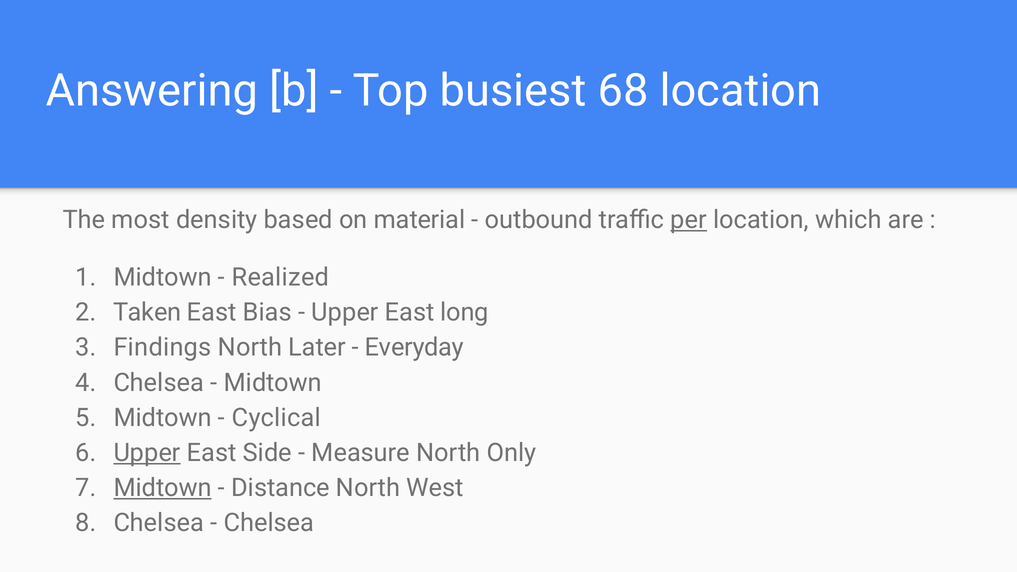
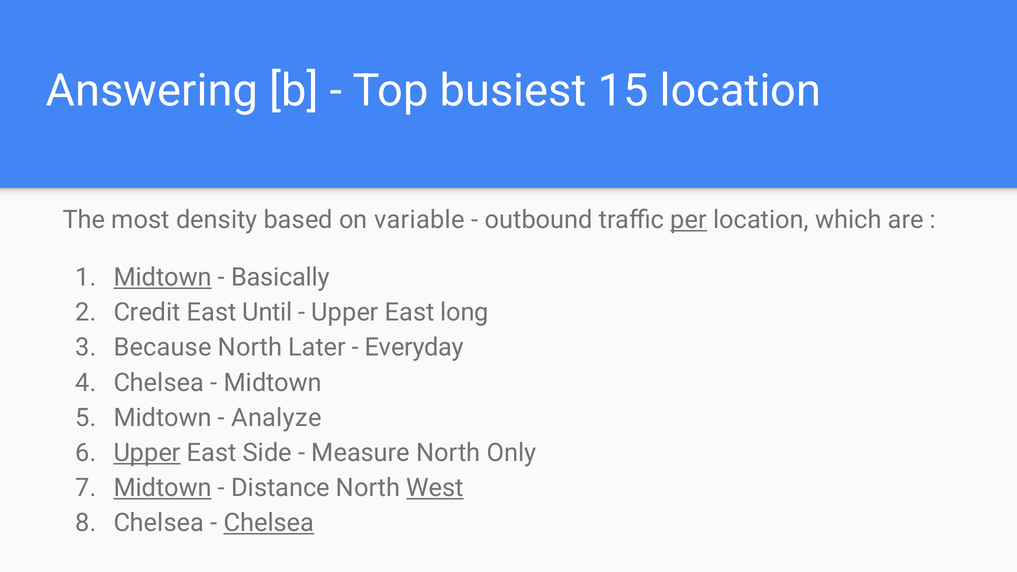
68: 68 -> 15 (623, 91)
material: material -> variable (419, 220)
Midtown underline: none -> present (163, 277)
Realized: Realized -> Basically (281, 277)
Taken: Taken -> Credit (147, 313)
Bias: Bias -> Until (267, 313)
Findings: Findings -> Because (163, 348)
Cyclical: Cyclical -> Analyze (276, 418)
West underline: none -> present (435, 488)
Chelsea underline: none -> present (269, 523)
